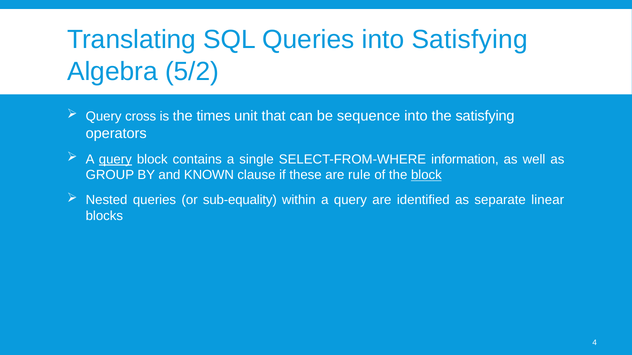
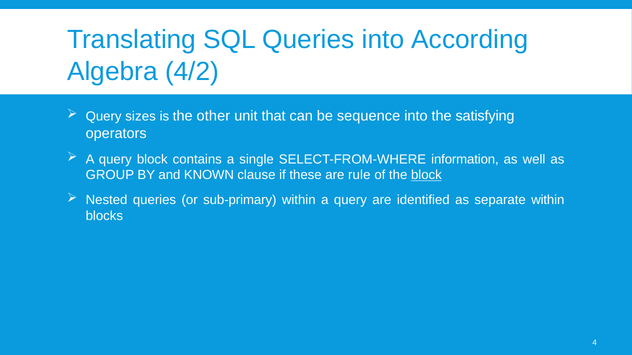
into Satisfying: Satisfying -> According (470, 40)
5/2: 5/2 -> 4/2 (192, 71)
cross: cross -> sizes (141, 117)
times: times -> other (213, 116)
query underline: present -> none (115, 159)
sub-equality: sub-equality -> sub-primary (240, 200)
separate linear: linear -> within (548, 200)
